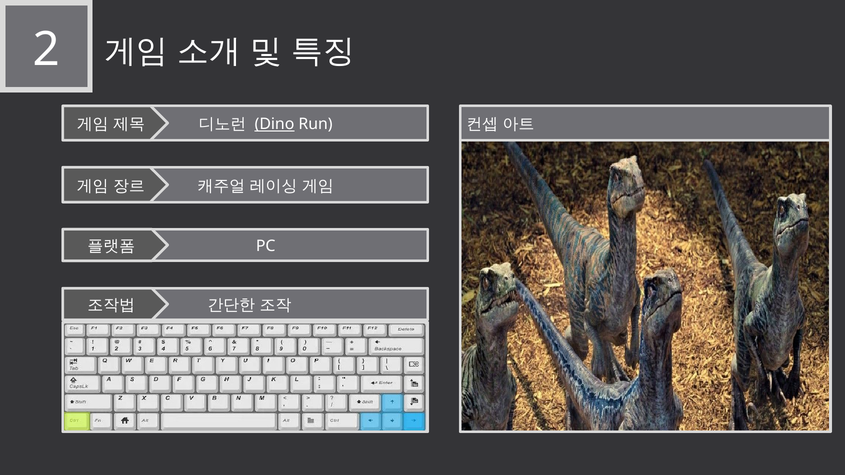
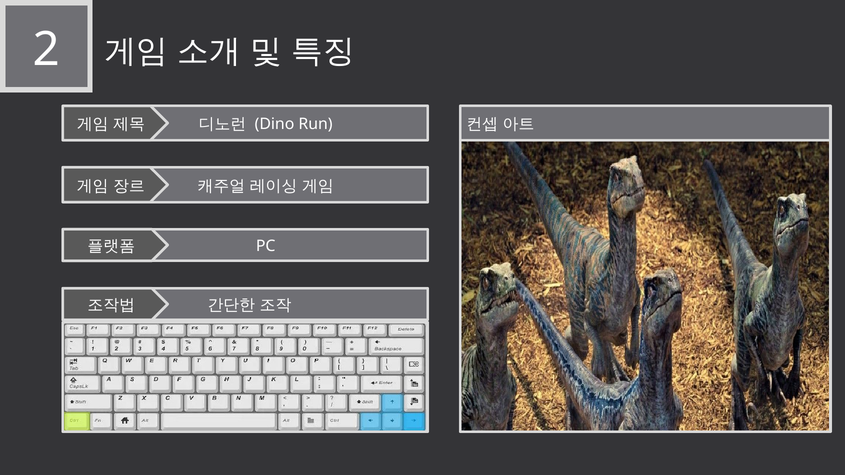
Dino underline: present -> none (274, 124)
